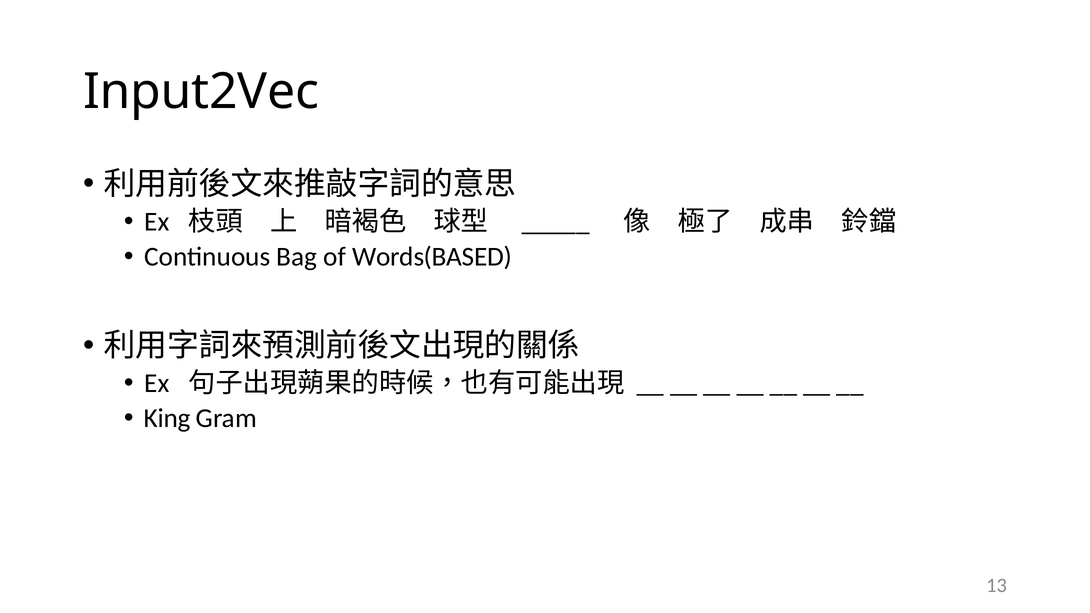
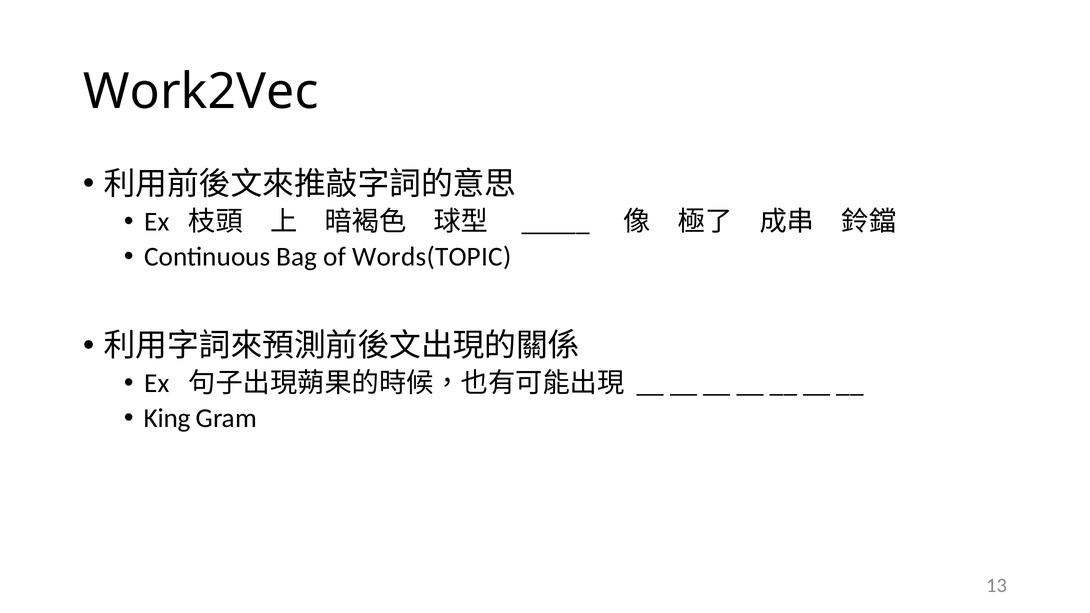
Input2Vec: Input2Vec -> Work2Vec (201, 92)
Words(BASED: Words(BASED -> Words(TOPIC (432, 257)
